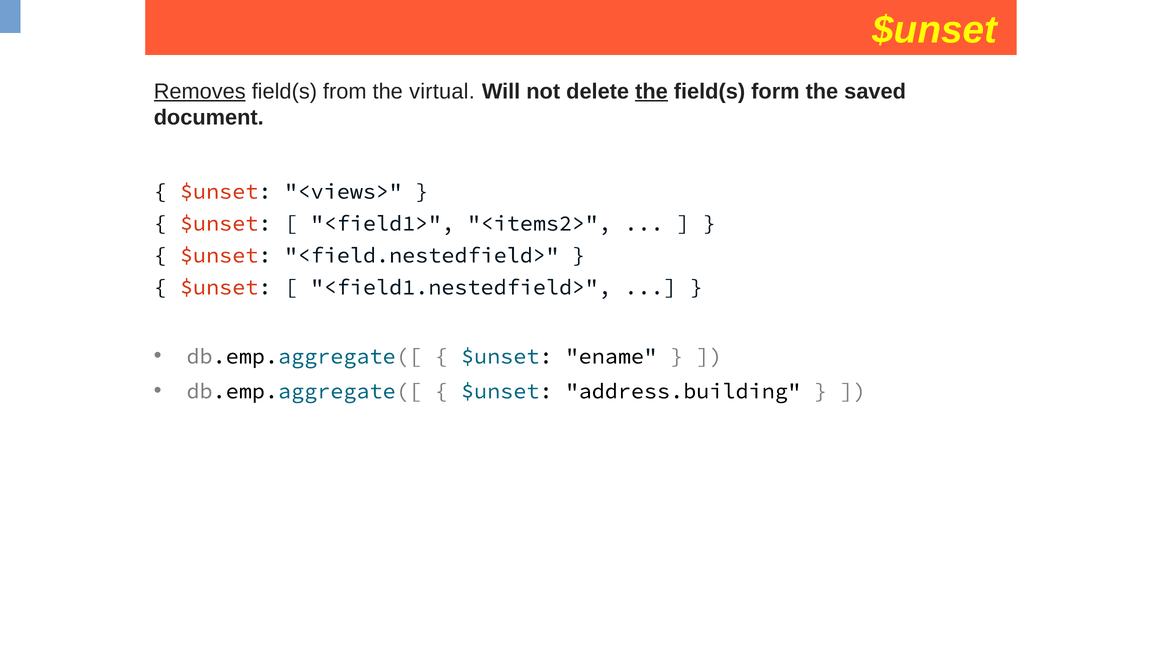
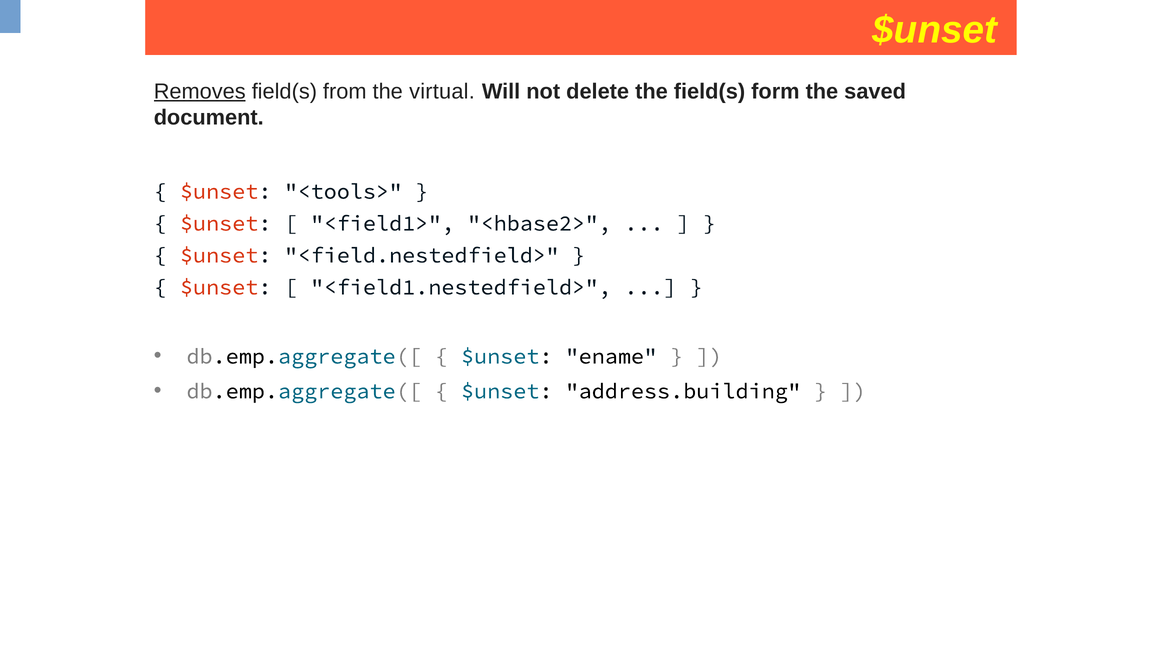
the underline: present -> none (652, 91)
<views>: <views> -> <tools> (343, 192)
<items2>: <items2> -> <hbase2> (539, 224)
